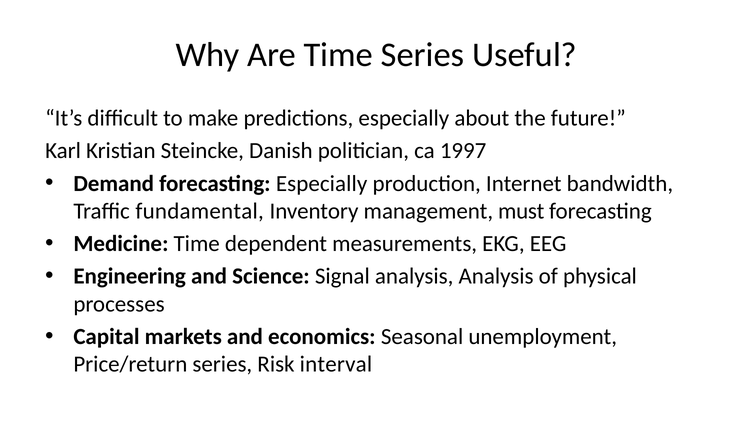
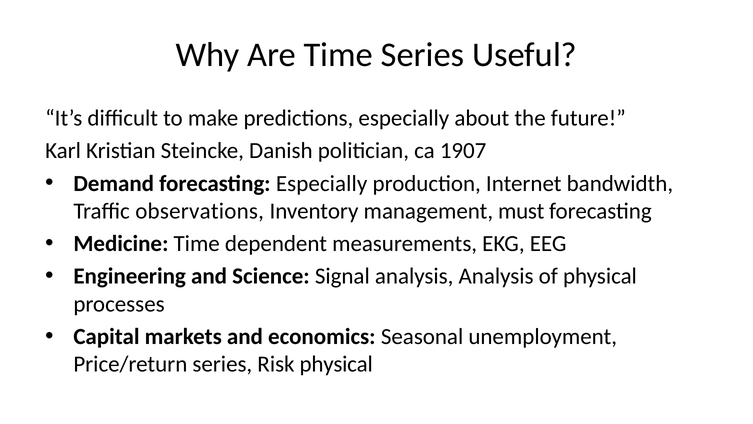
1997: 1997 -> 1907 (463, 151)
fundamental: fundamental -> observations (200, 211)
Risk interval: interval -> physical (336, 364)
